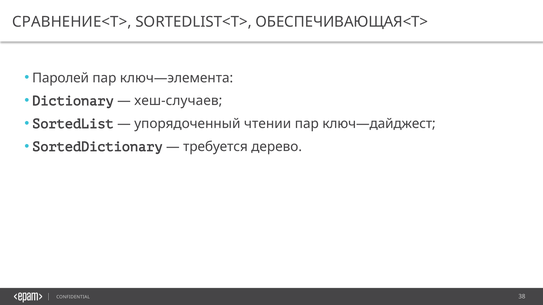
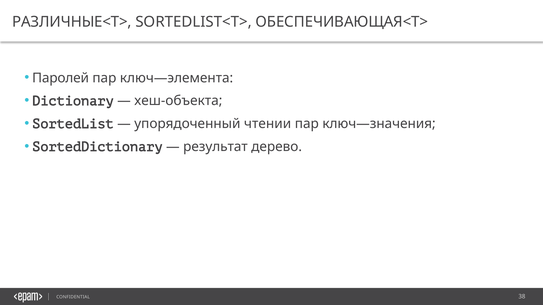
СРАВНЕНИЕ<T>: СРАВНЕНИЕ<T> -> РАЗЛИЧНЫЕ<T> (72, 22)
хеш-случаев: хеш-случаев -> хеш-объекта (178, 101)
ключ—дайджест: ключ—дайджест -> ключ—значения (379, 124)
требуется: требуется -> результат (215, 147)
